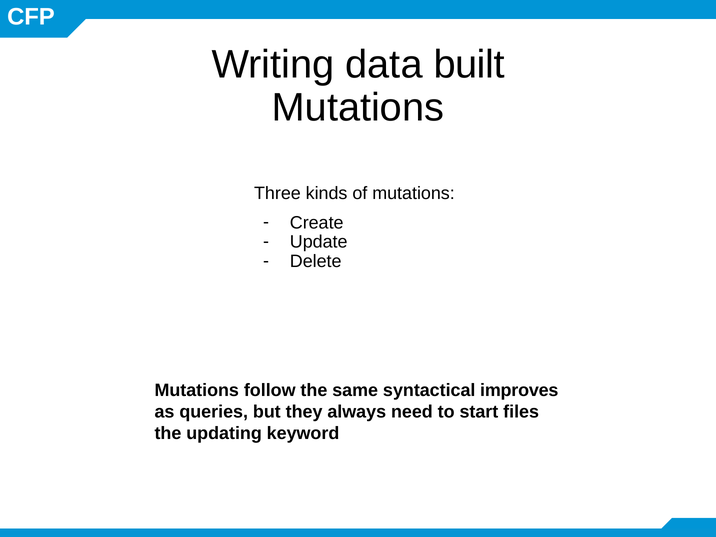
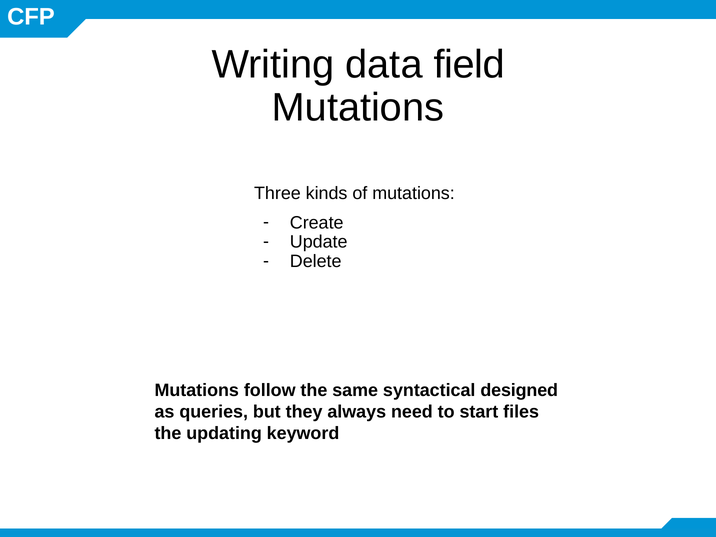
built: built -> field (469, 64)
improves: improves -> designed (519, 390)
